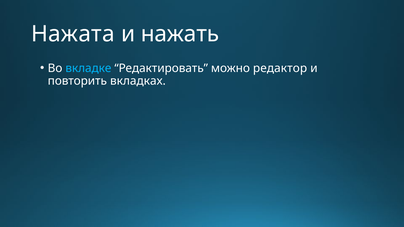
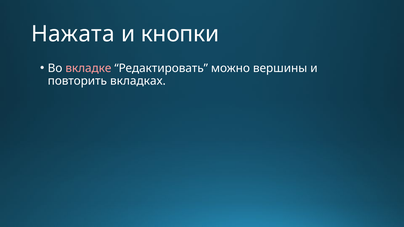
нажать: нажать -> кнопки (180, 34)
вкладке colour: light blue -> pink (88, 68)
редактор: редактор -> вершины (280, 68)
